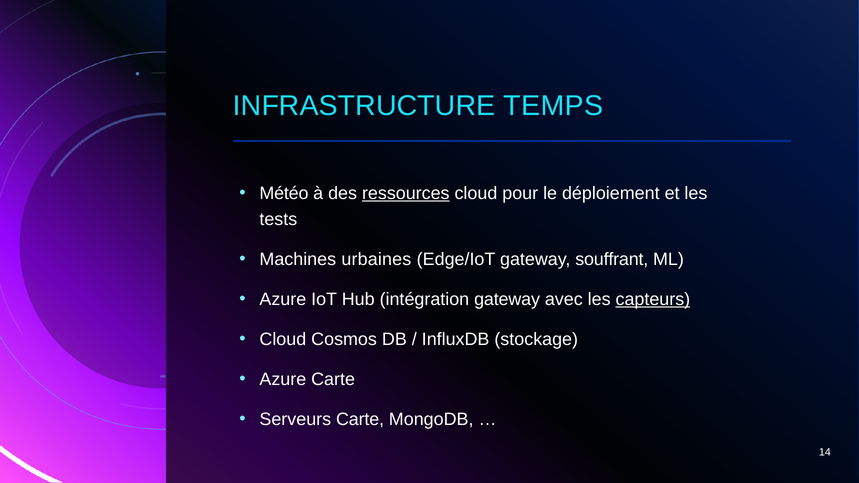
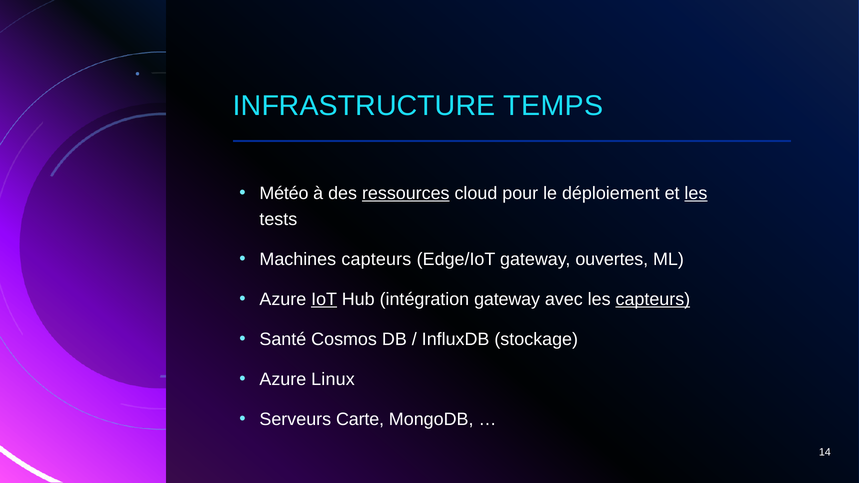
les underline: none -> present (696, 194)
Machines urbaines: urbaines -> capteurs (376, 259)
souffrant: souffrant -> ouvertes (612, 259)
IoT underline: none -> present (324, 299)
Cloud: Cloud -> Santé (283, 340)
Azure Carte: Carte -> Linux (333, 380)
